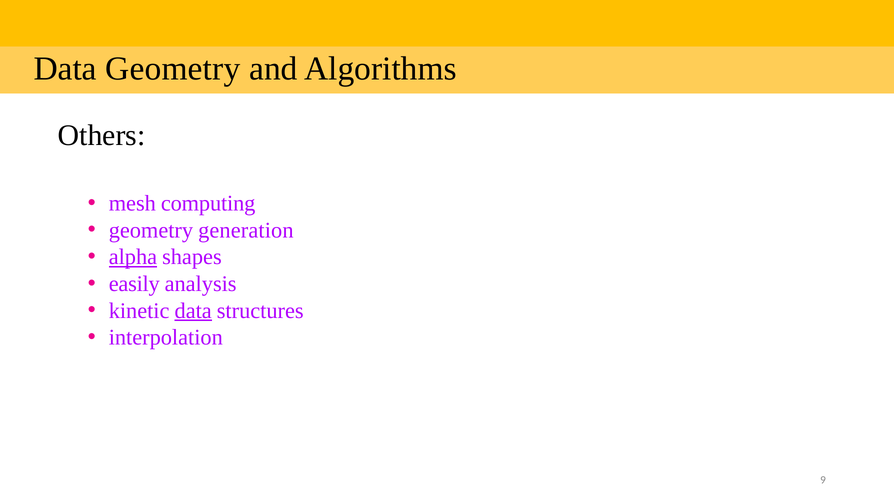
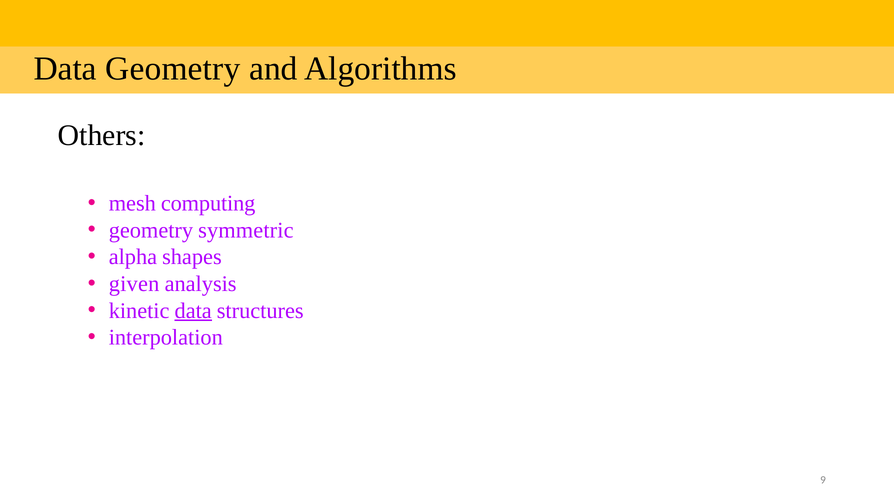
generation: generation -> symmetric (246, 230)
alpha underline: present -> none (133, 257)
easily: easily -> given (134, 284)
